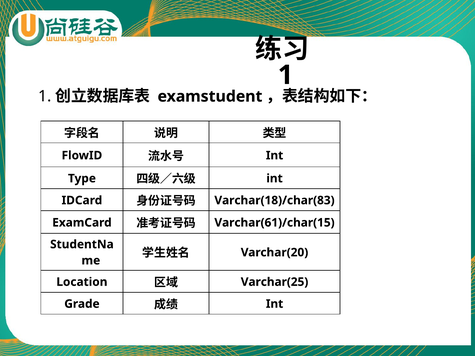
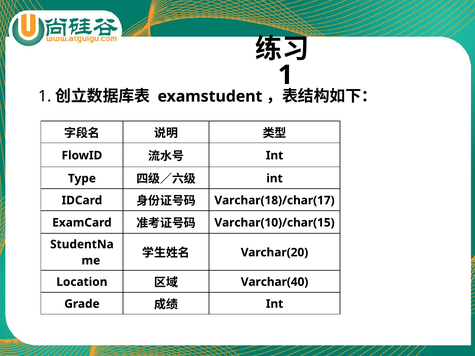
Varchar(18)/char(83: Varchar(18)/char(83 -> Varchar(18)/char(17 (275, 201)
Varchar(61)/char(15: Varchar(61)/char(15 -> Varchar(10)/char(15 (275, 223)
Varchar(25: Varchar(25 -> Varchar(40 (275, 282)
